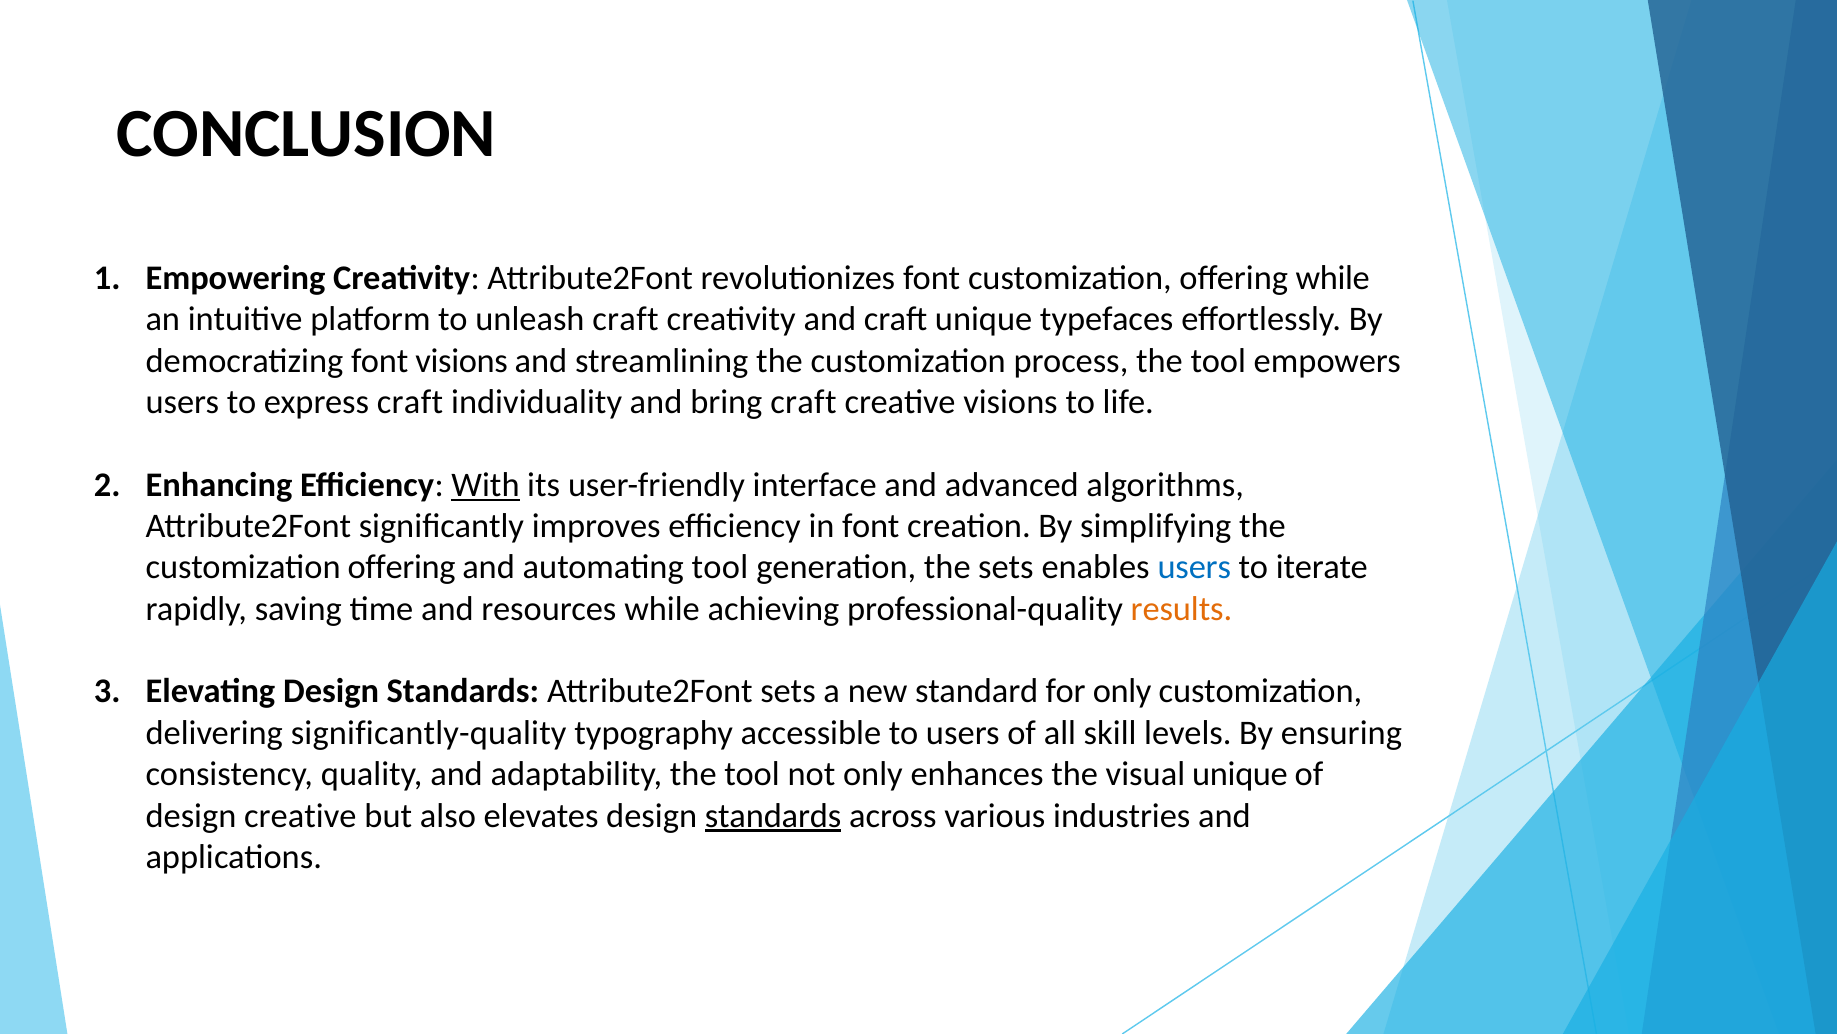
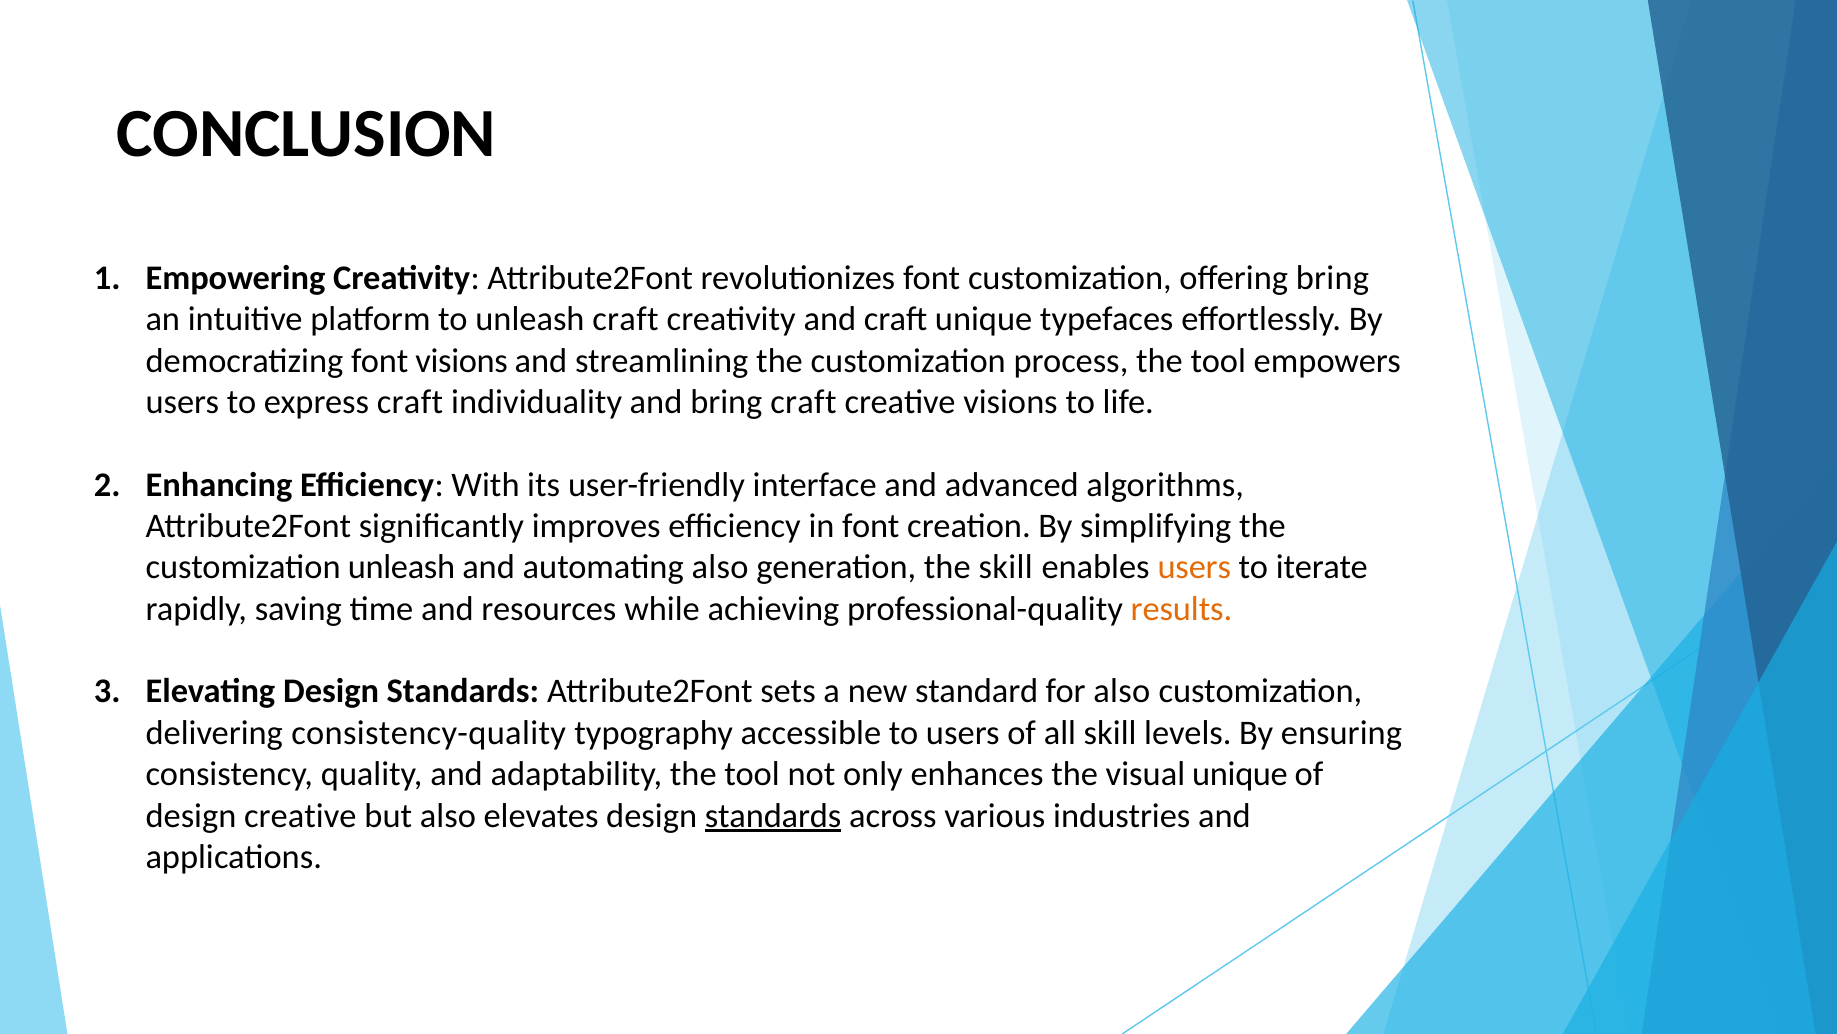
offering while: while -> bring (1332, 278)
With underline: present -> none (486, 484)
offering: offering -> unleash (402, 567)
automating tool: tool -> also (720, 567)
the sets: sets -> skill (1006, 567)
users colour: blue -> orange (1194, 567)
for only: only -> also (1122, 691)
significantly-quality: significantly-quality -> consistency-quality (429, 732)
